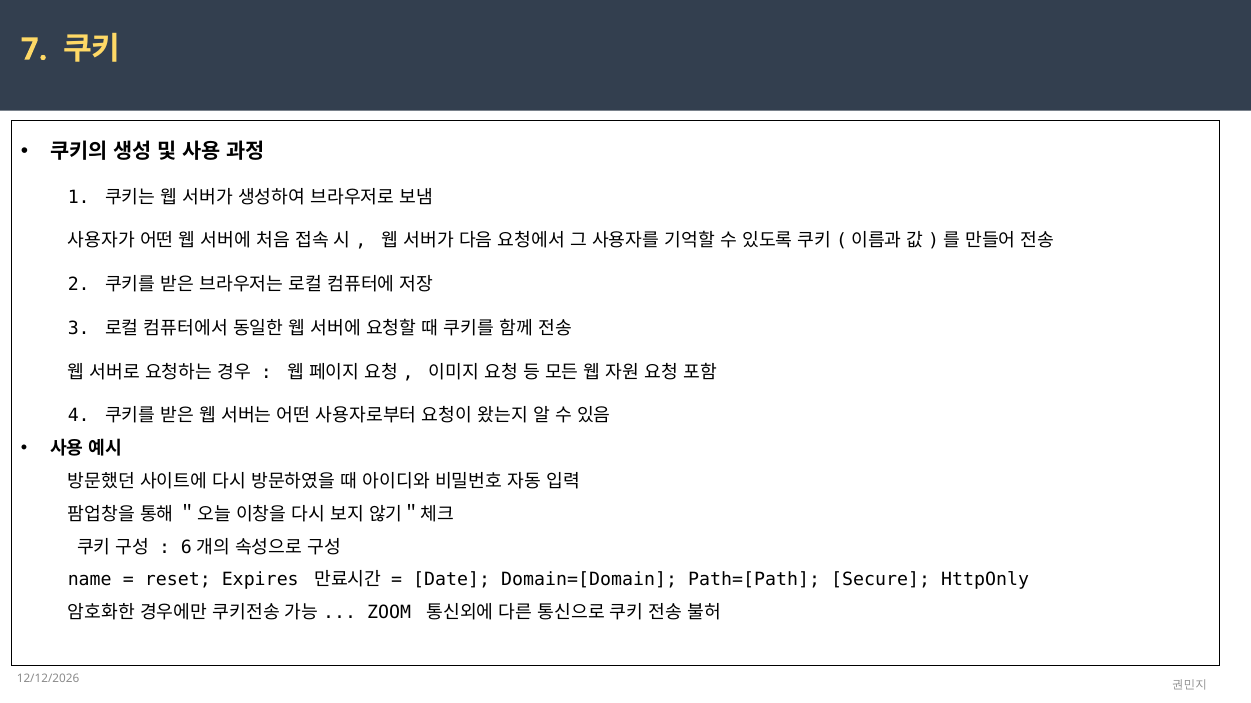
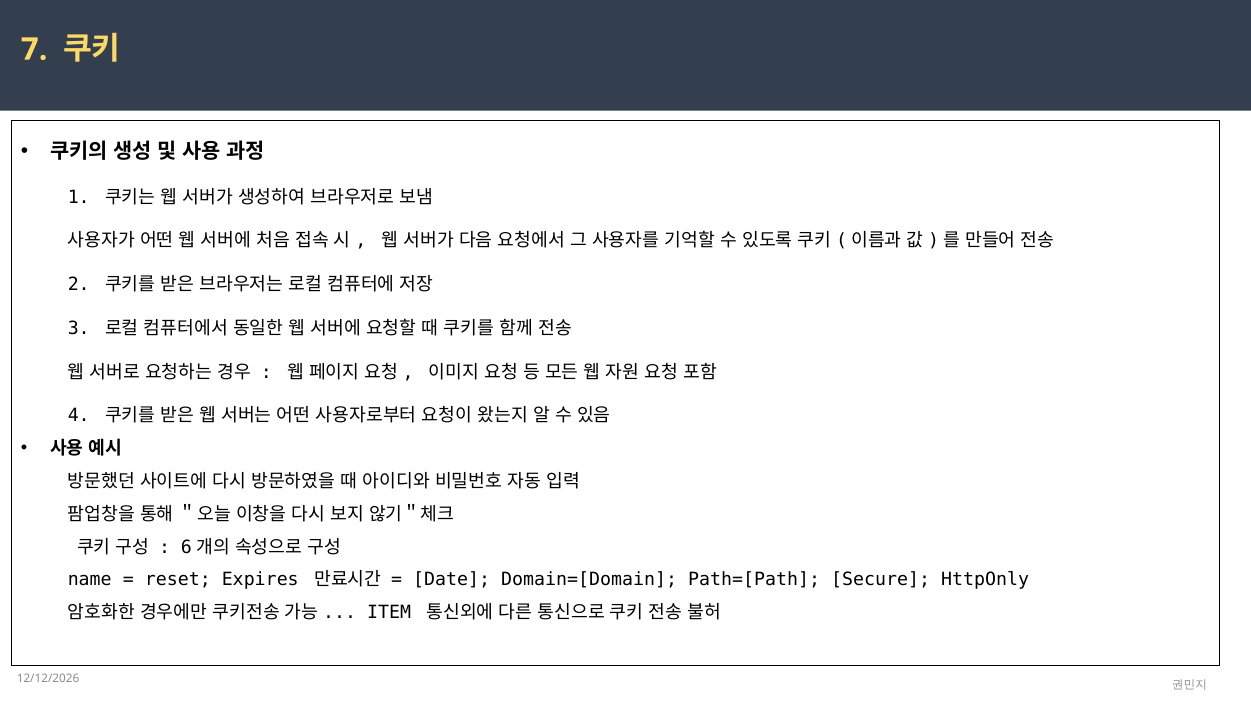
ZOOM: ZOOM -> ITEM (389, 613)
